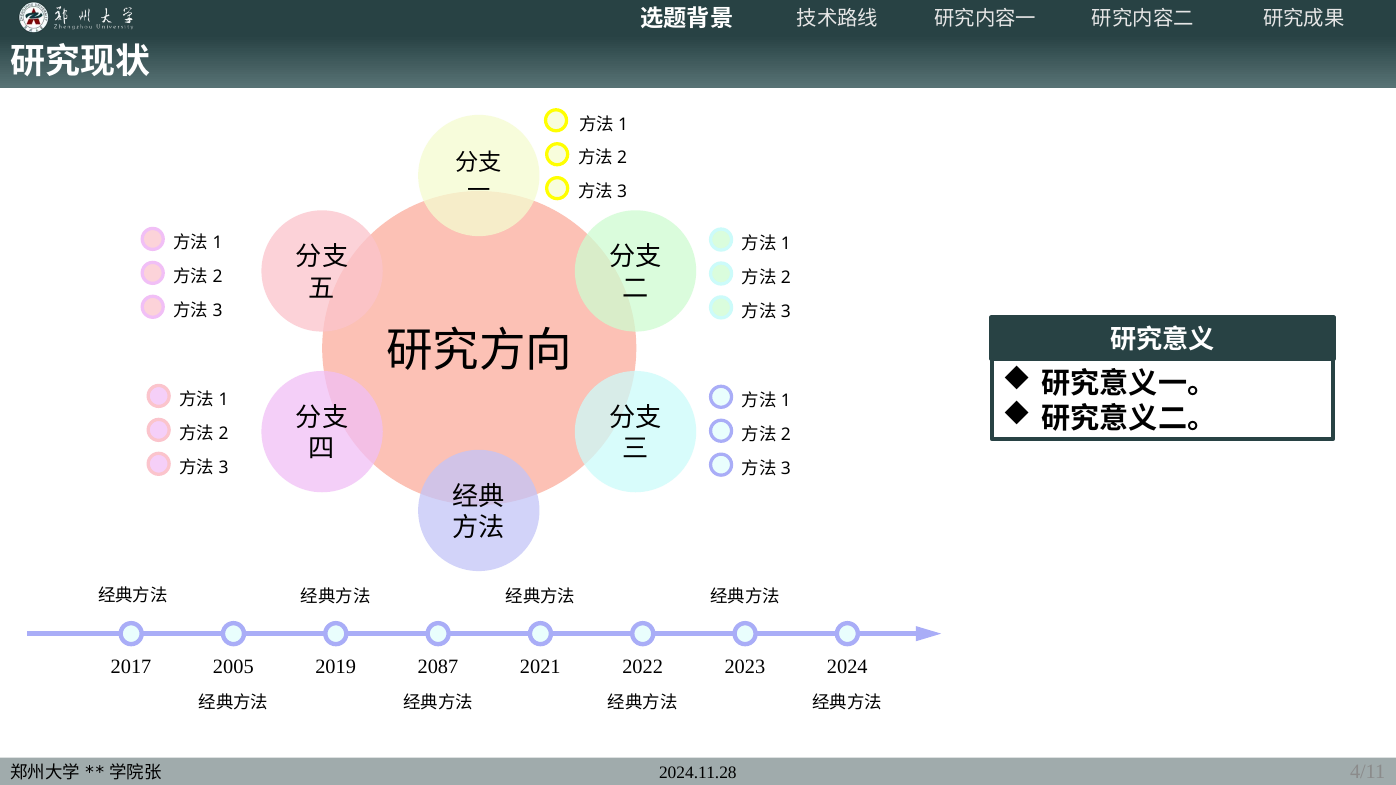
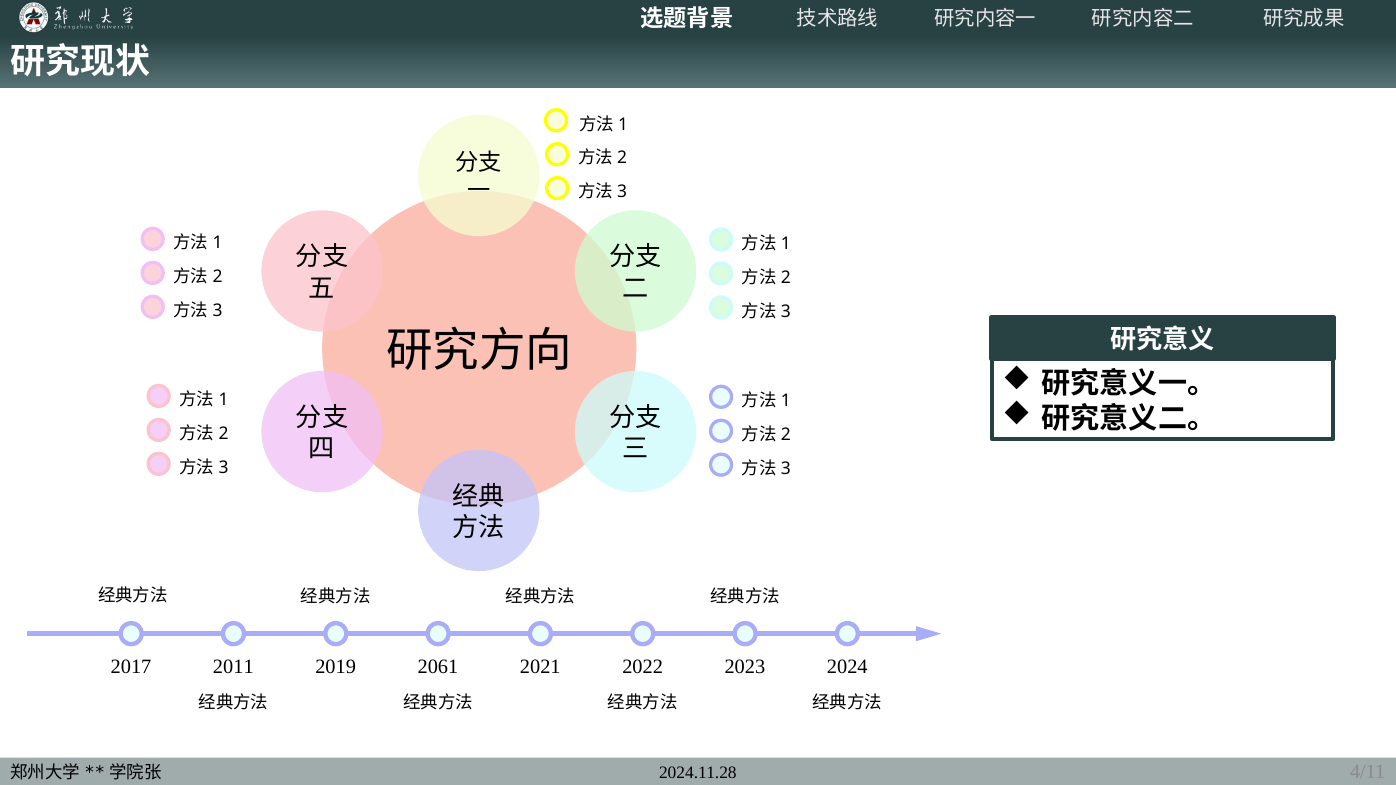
2005: 2005 -> 2011 (233, 667)
2087: 2087 -> 2061 (438, 667)
